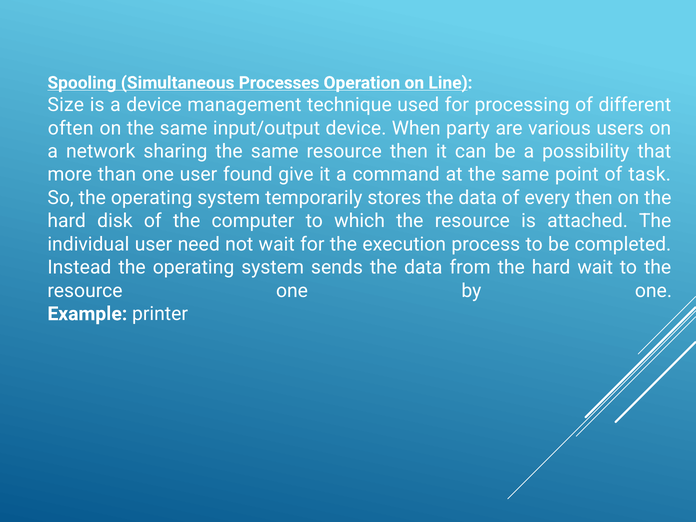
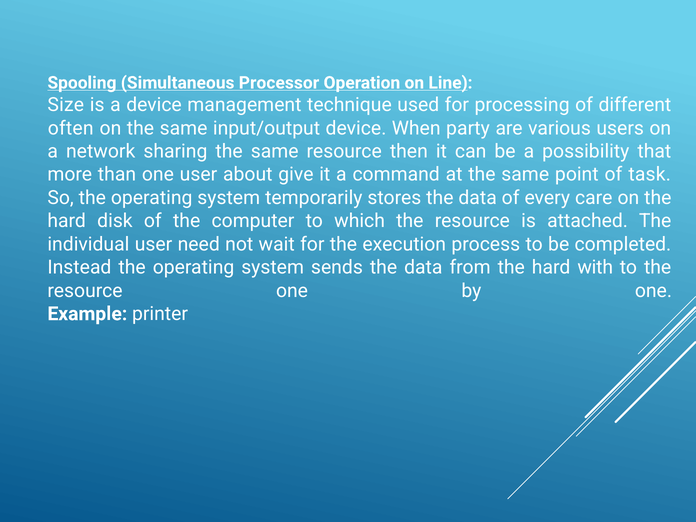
Processes: Processes -> Processor (279, 83)
found: found -> about (248, 175)
every then: then -> care (594, 198)
hard wait: wait -> with (595, 267)
